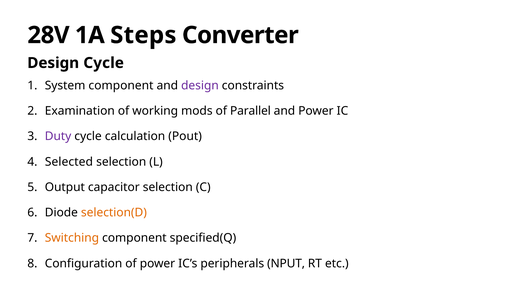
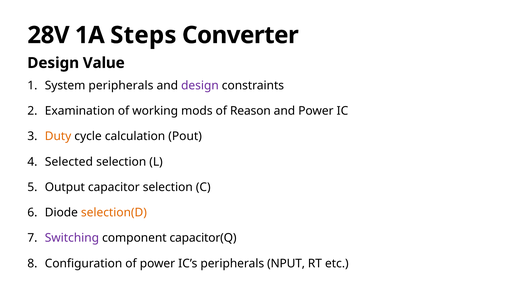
Design Cycle: Cycle -> Value (104, 63)
System component: component -> peripherals (121, 85)
Parallel: Parallel -> Reason (250, 111)
Duty colour: purple -> orange (58, 136)
Switching colour: orange -> purple (72, 238)
specified(Q: specified(Q -> capacitor(Q (203, 238)
